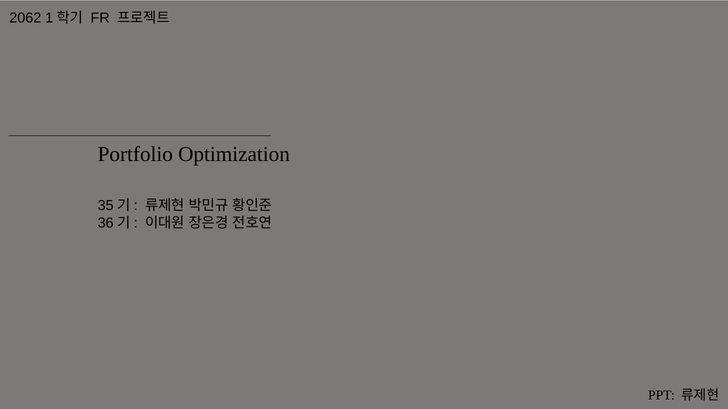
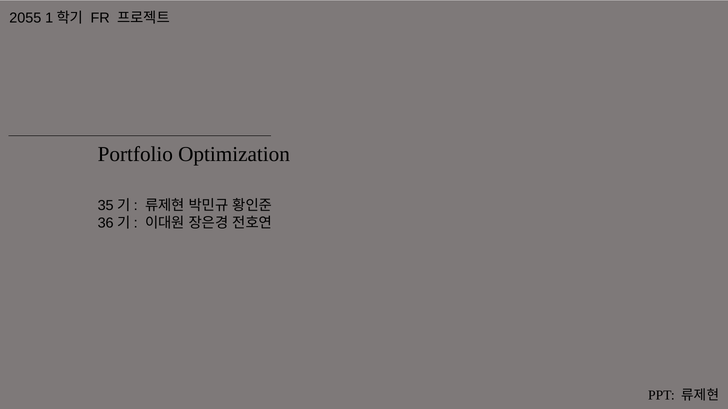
2062: 2062 -> 2055 (25, 18)
